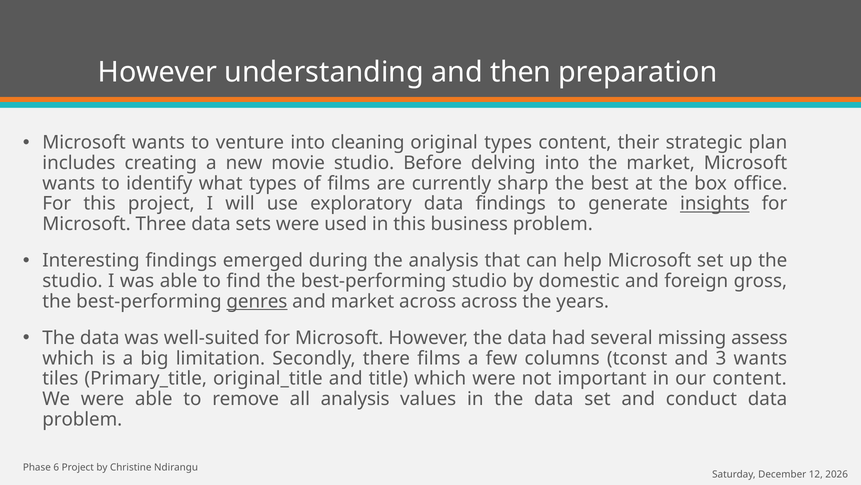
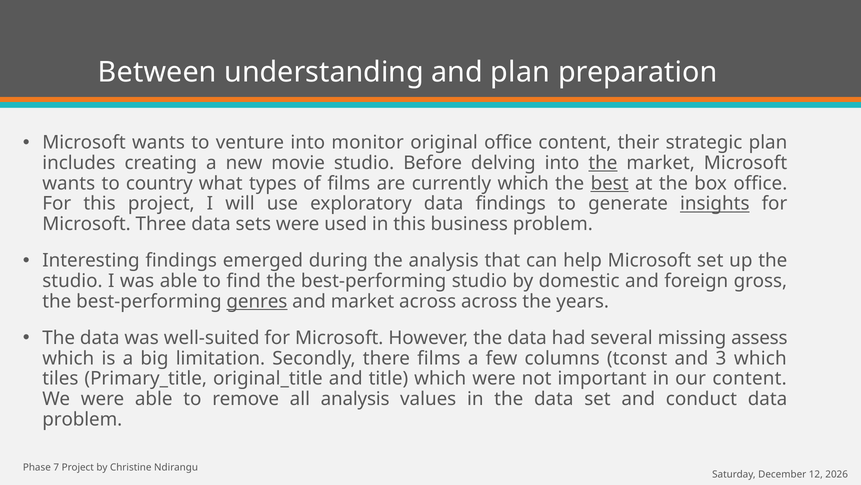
However: However -> Between (157, 72)
and then: then -> plan (520, 72)
cleaning: cleaning -> monitor (368, 142)
original types: types -> office (508, 142)
the underline: none -> present (603, 163)
identify: identify -> country (159, 183)
currently sharp: sharp -> which (523, 183)
best underline: none -> present (610, 183)
3 wants: wants -> which (760, 358)
6: 6 -> 7 (56, 467)
